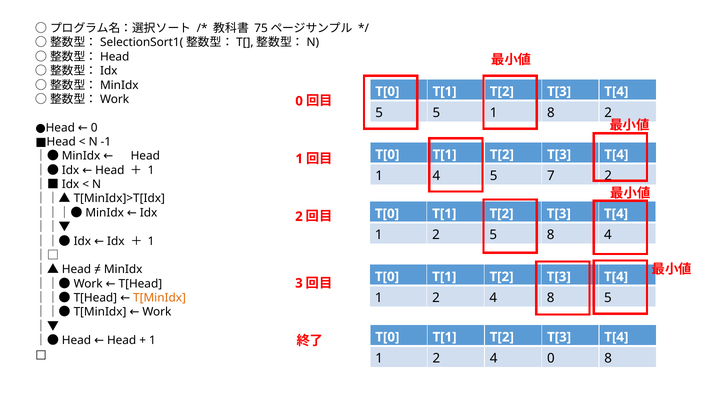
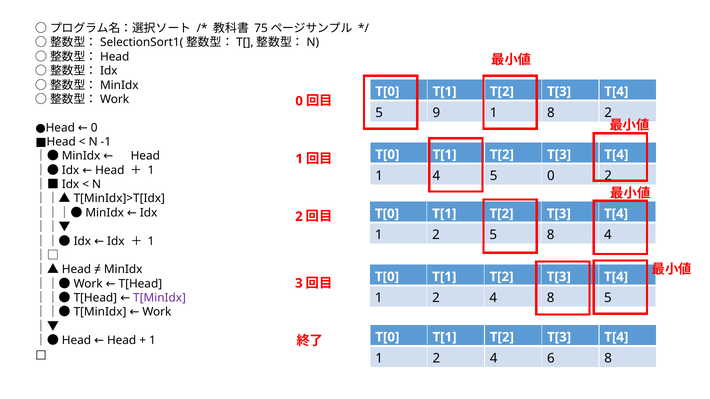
5 5: 5 -> 9 (436, 113)
5 7: 7 -> 0 (551, 176)
T[MinIdx colour: orange -> purple (159, 298)
2 4 0: 0 -> 6 (551, 359)
